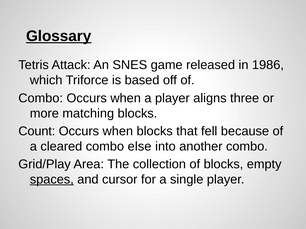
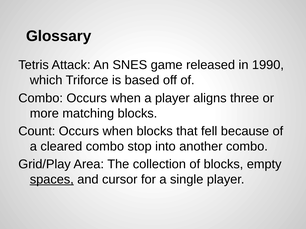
Glossary underline: present -> none (59, 36)
1986: 1986 -> 1990 (268, 65)
else: else -> stop (140, 147)
